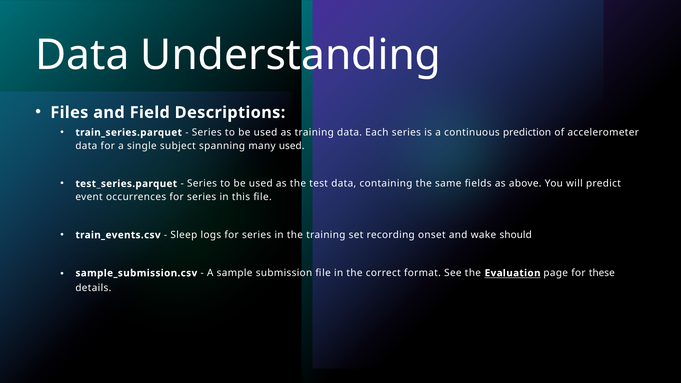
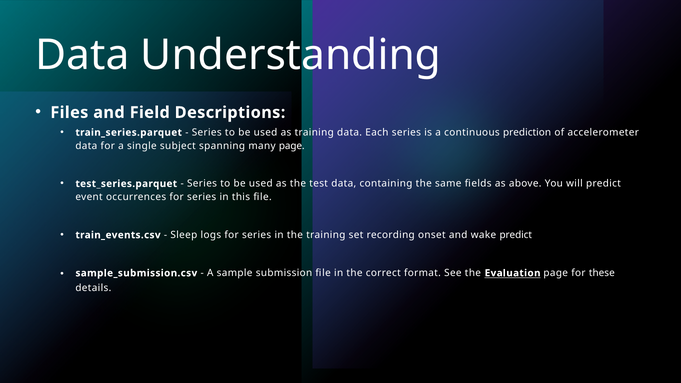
many used: used -> page (292, 146)
wake should: should -> predict (516, 235)
